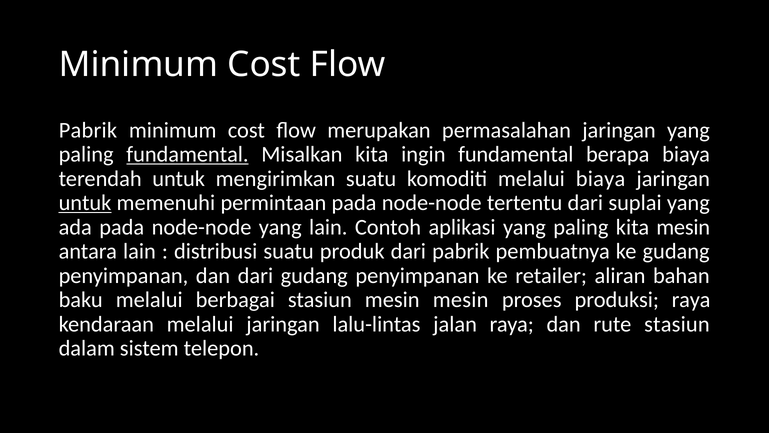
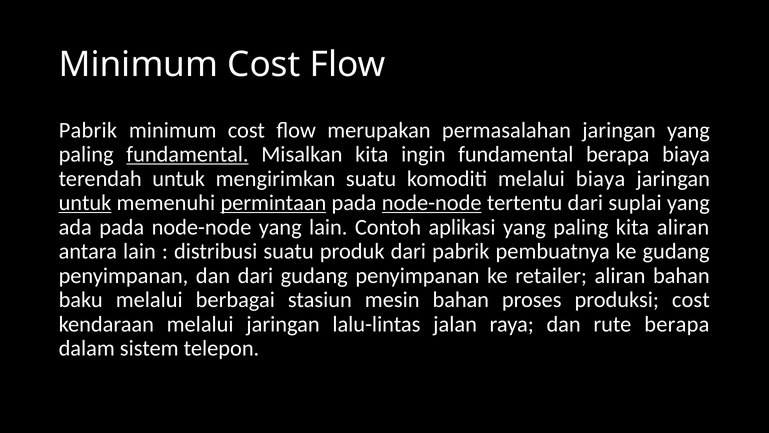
permintaan underline: none -> present (273, 203)
node-node underline: none -> present (432, 203)
kita mesin: mesin -> aliran (683, 227)
mesin mesin: mesin -> bahan (461, 300)
produksi raya: raya -> cost (691, 300)
rute stasiun: stasiun -> berapa (677, 324)
